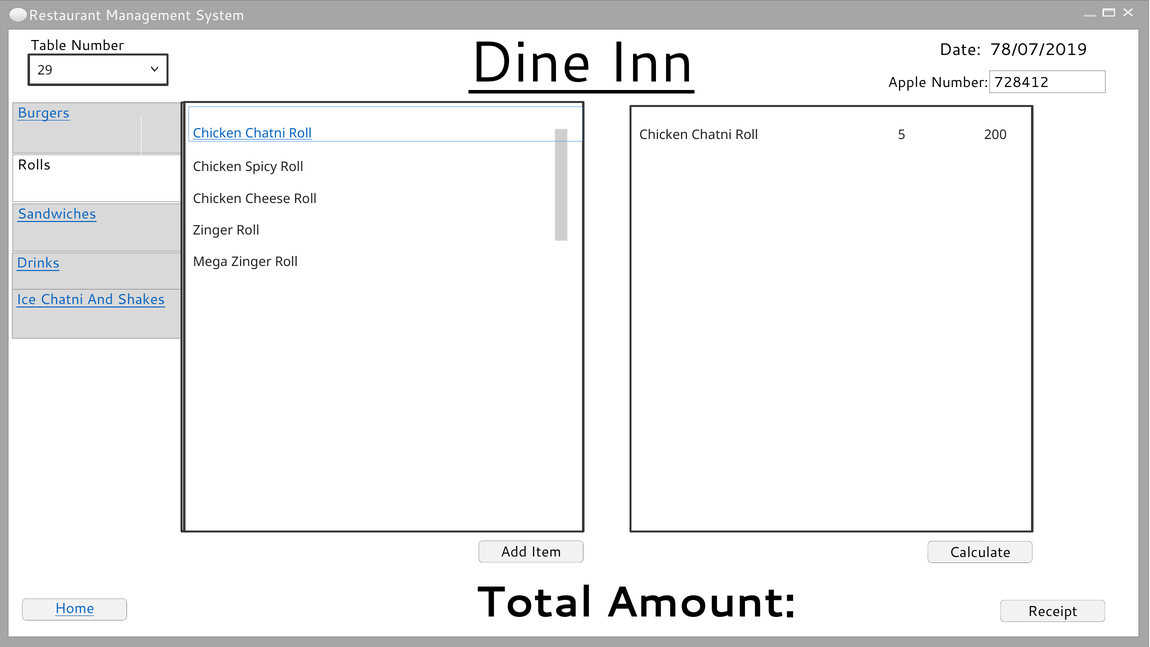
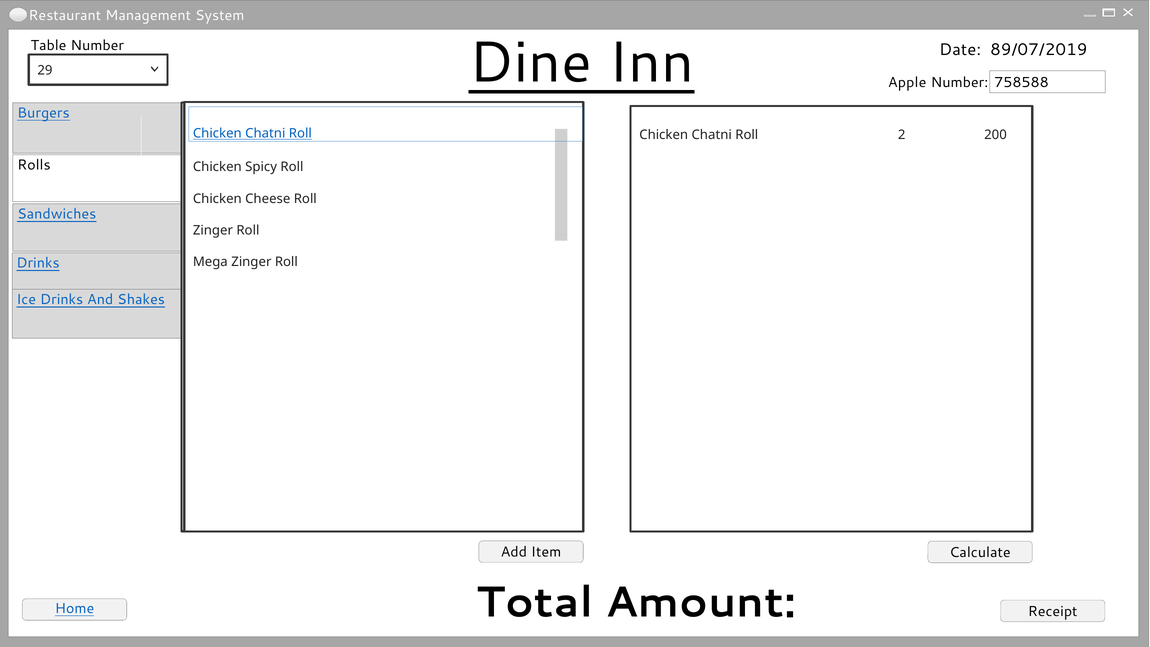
78/07/2019: 78/07/2019 -> 89/07/2019 (1039, 50)
728412: 728412 -> 758588 (1021, 83)
5: 5 -> 2 (902, 135)
Ice Chatni: Chatni -> Drinks (62, 300)
